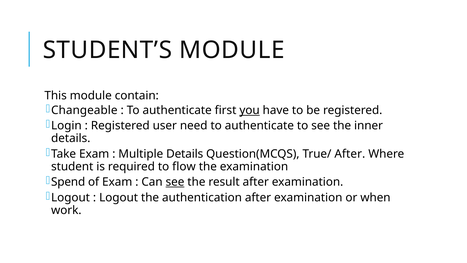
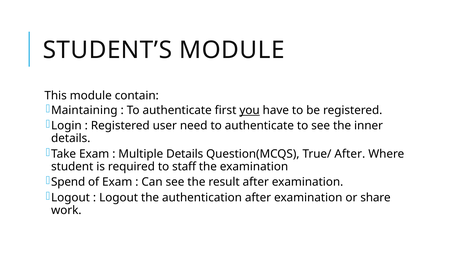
Changeable: Changeable -> Maintaining (84, 110)
flow: flow -> staff (184, 166)
see underline: present -> none (175, 182)
when: when -> share (376, 197)
